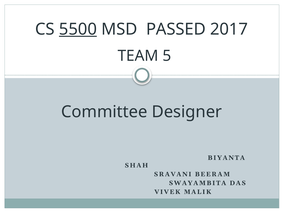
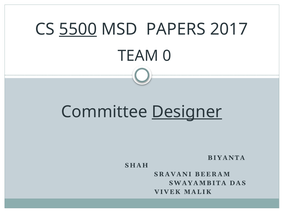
PASSED: PASSED -> PAPERS (176, 29)
5: 5 -> 0 (167, 56)
Designer underline: none -> present (187, 112)
